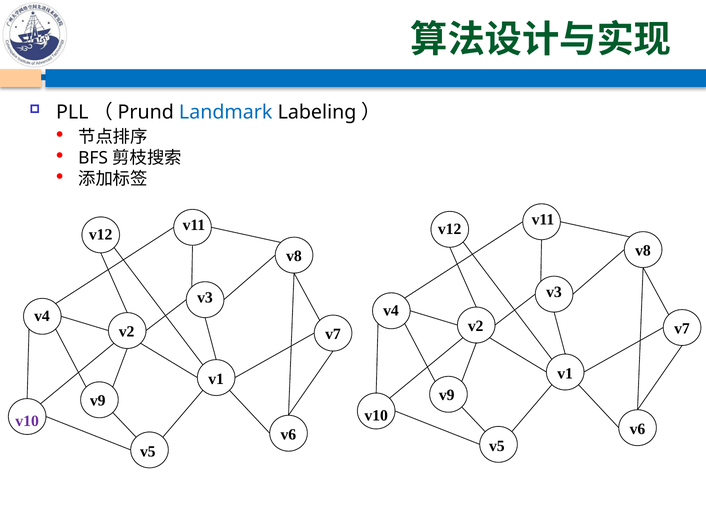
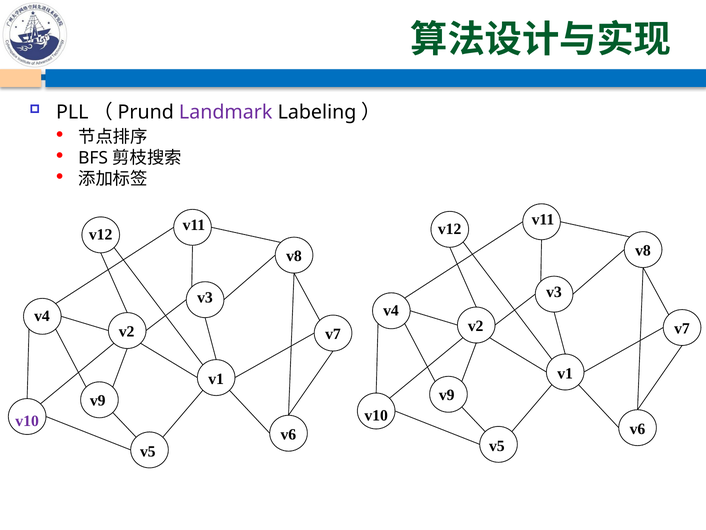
Landmark colour: blue -> purple (226, 112)
